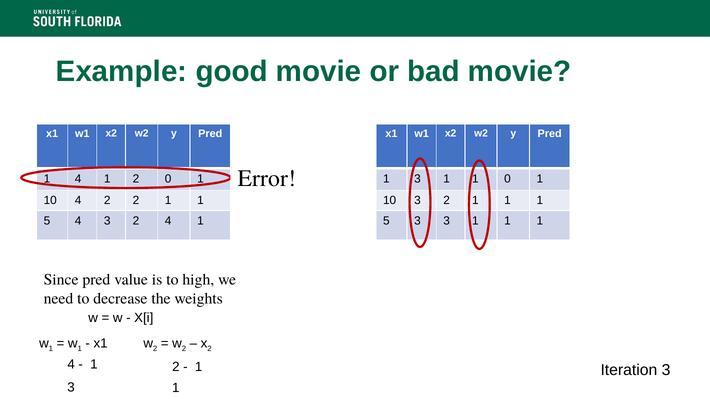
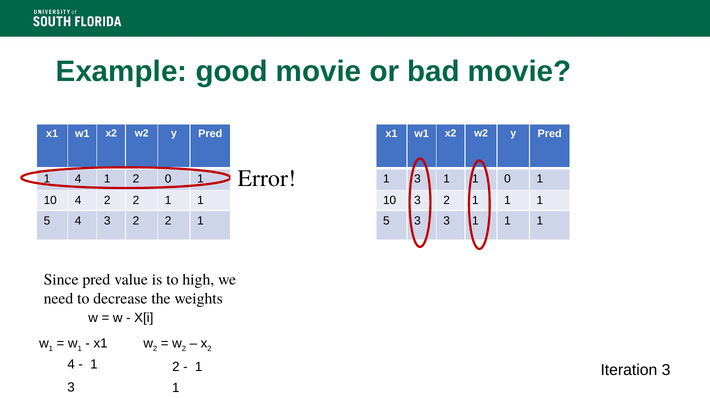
3 2 4: 4 -> 2 (168, 221)
